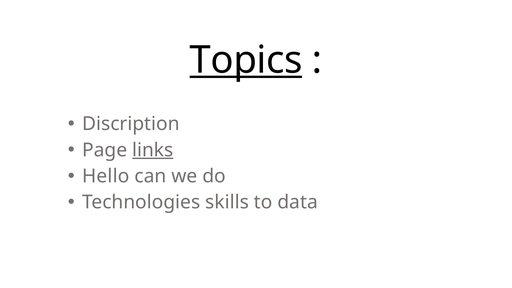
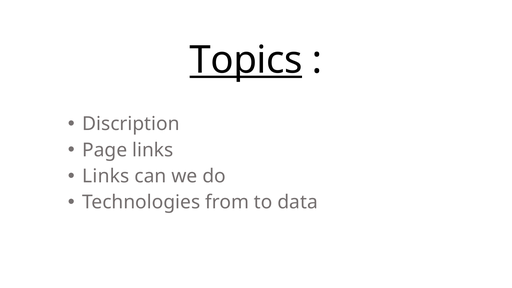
links underline: present -> none (153, 150)
Hello: Hello -> Links (106, 176)
skills: skills -> from (227, 202)
